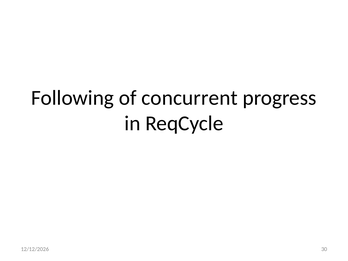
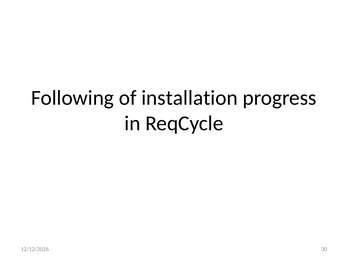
concurrent: concurrent -> installation (190, 98)
